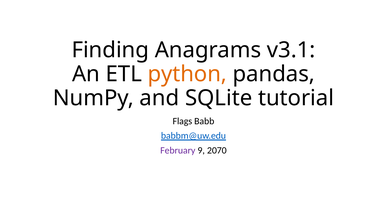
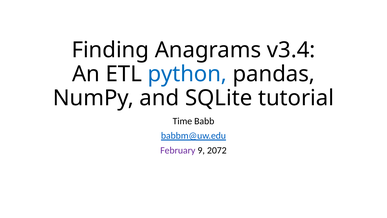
v3.1: v3.1 -> v3.4 (291, 50)
python colour: orange -> blue (187, 74)
Flags: Flags -> Time (182, 121)
2070: 2070 -> 2072 (217, 150)
